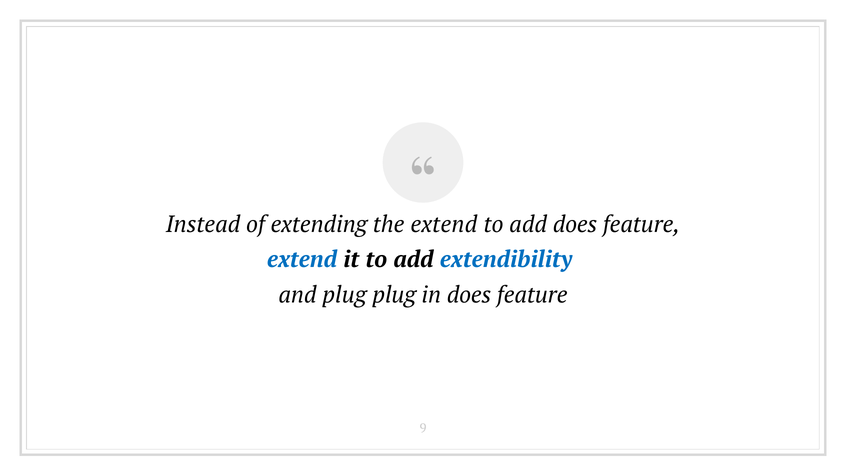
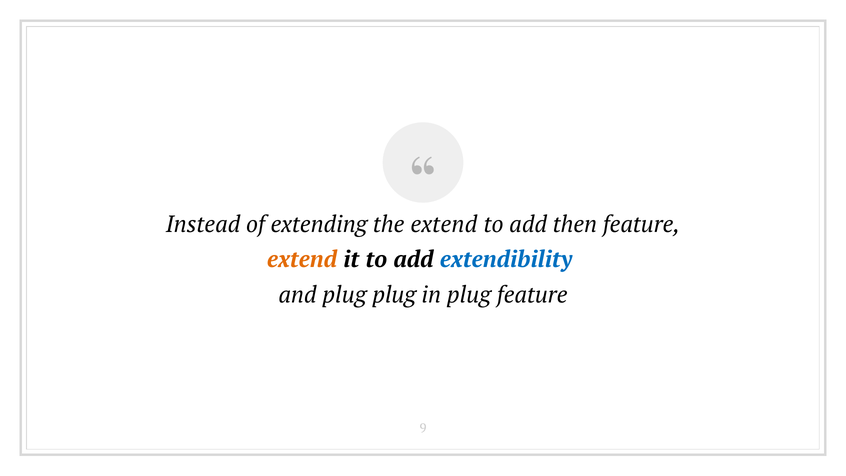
add does: does -> then (575, 224)
extend colour: blue -> orange (302, 259)
in does: does -> plug (469, 295)
